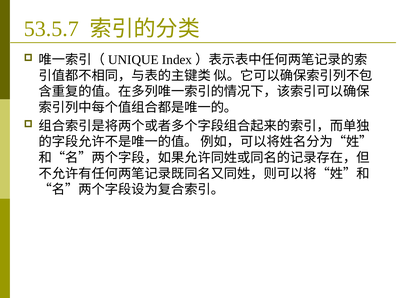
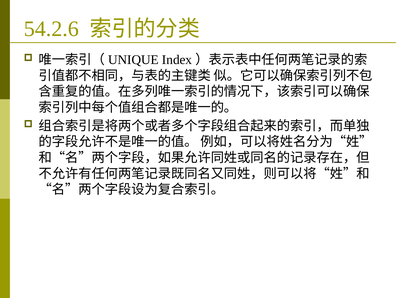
53.5.7: 53.5.7 -> 54.2.6 (51, 29)
